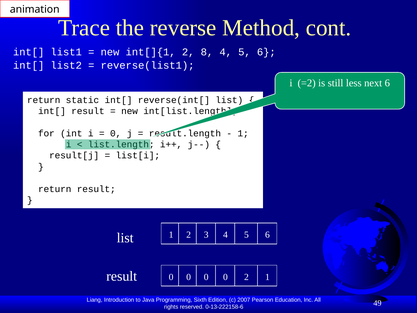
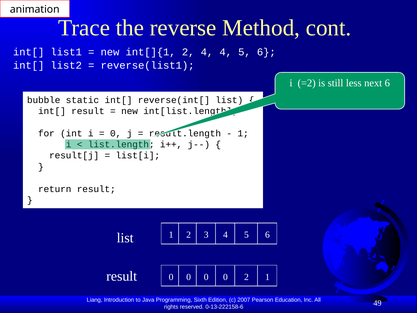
2 8: 8 -> 4 (207, 52)
return: return -> bubble (44, 100)
